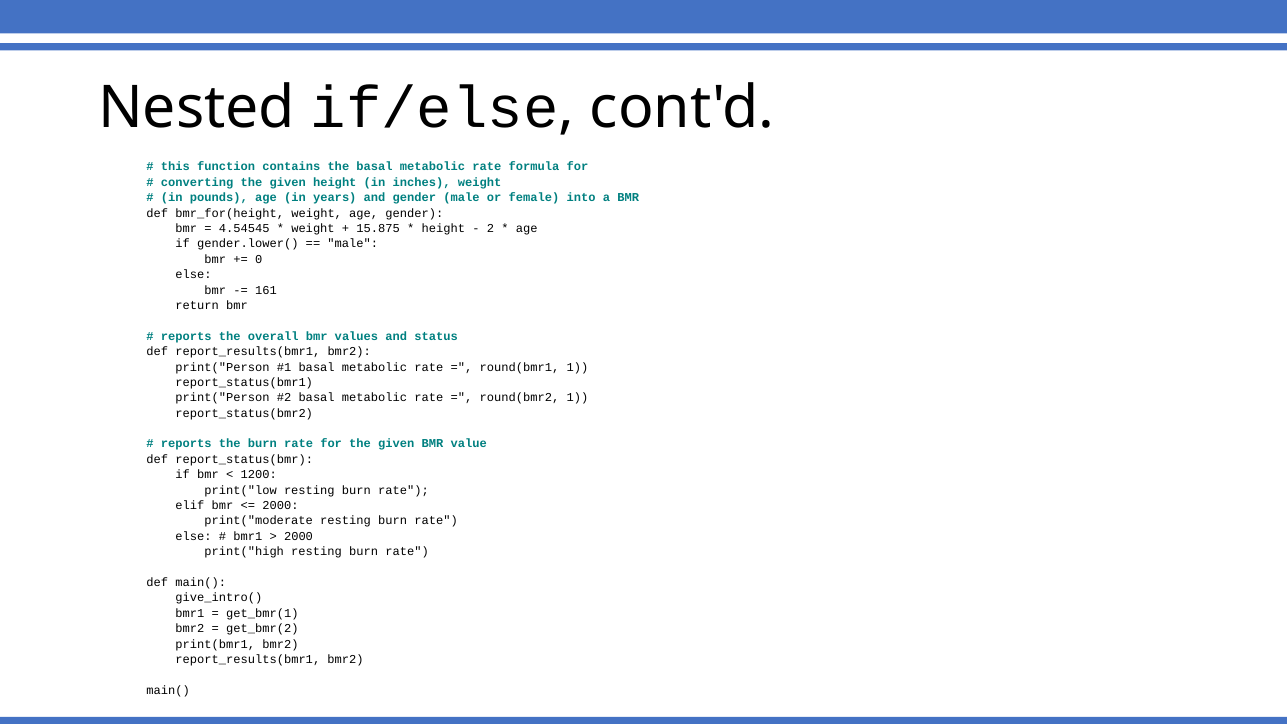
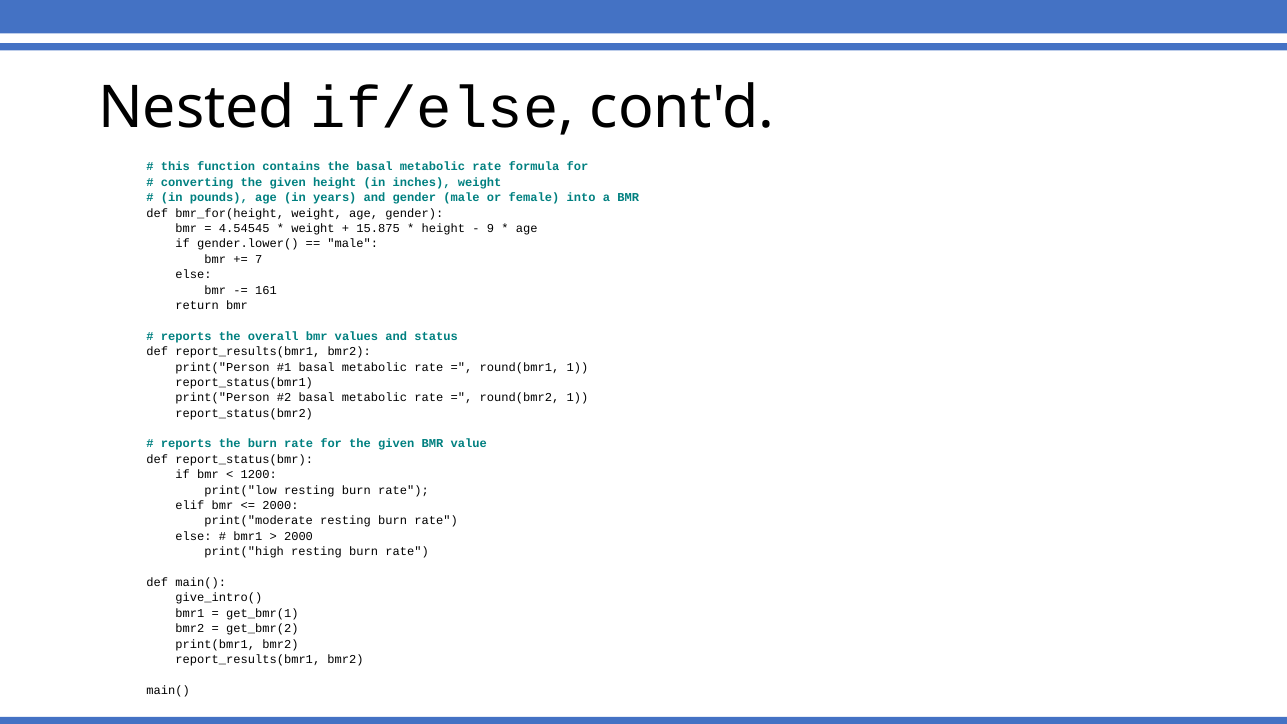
2: 2 -> 9 (490, 228)
0: 0 -> 7 (259, 259)
